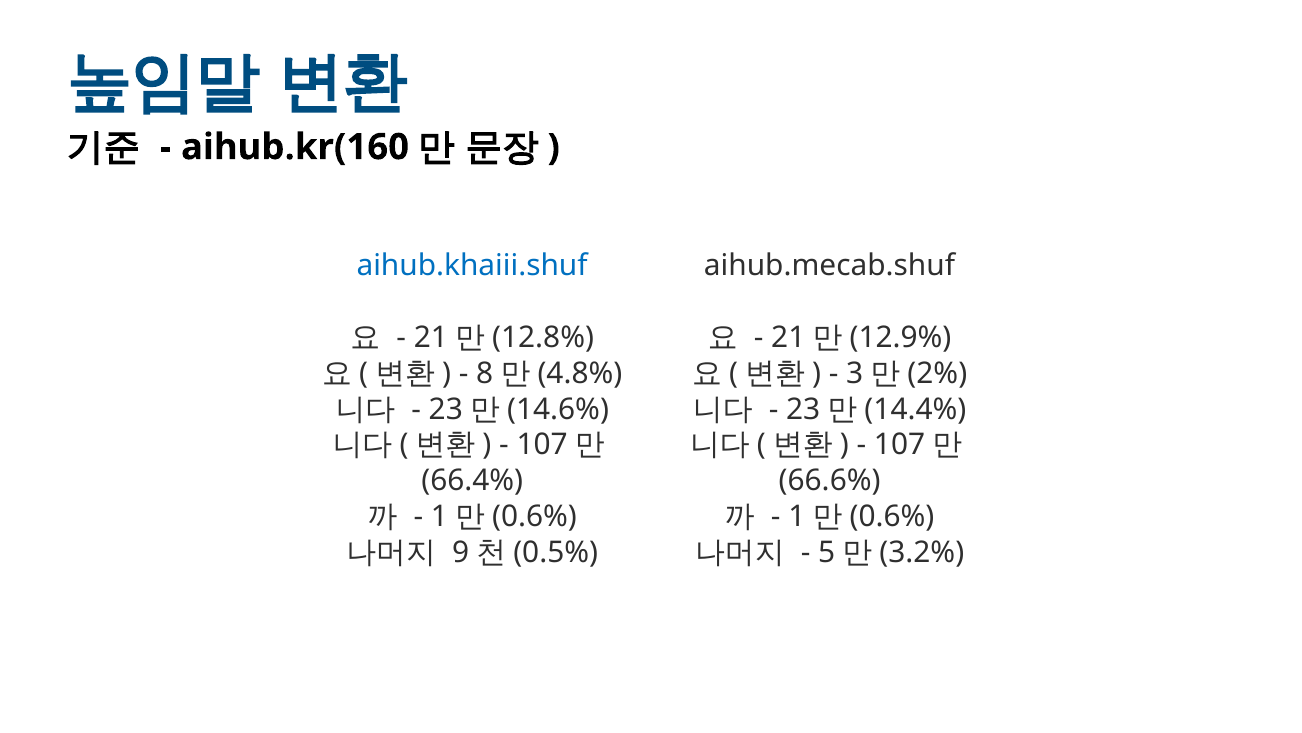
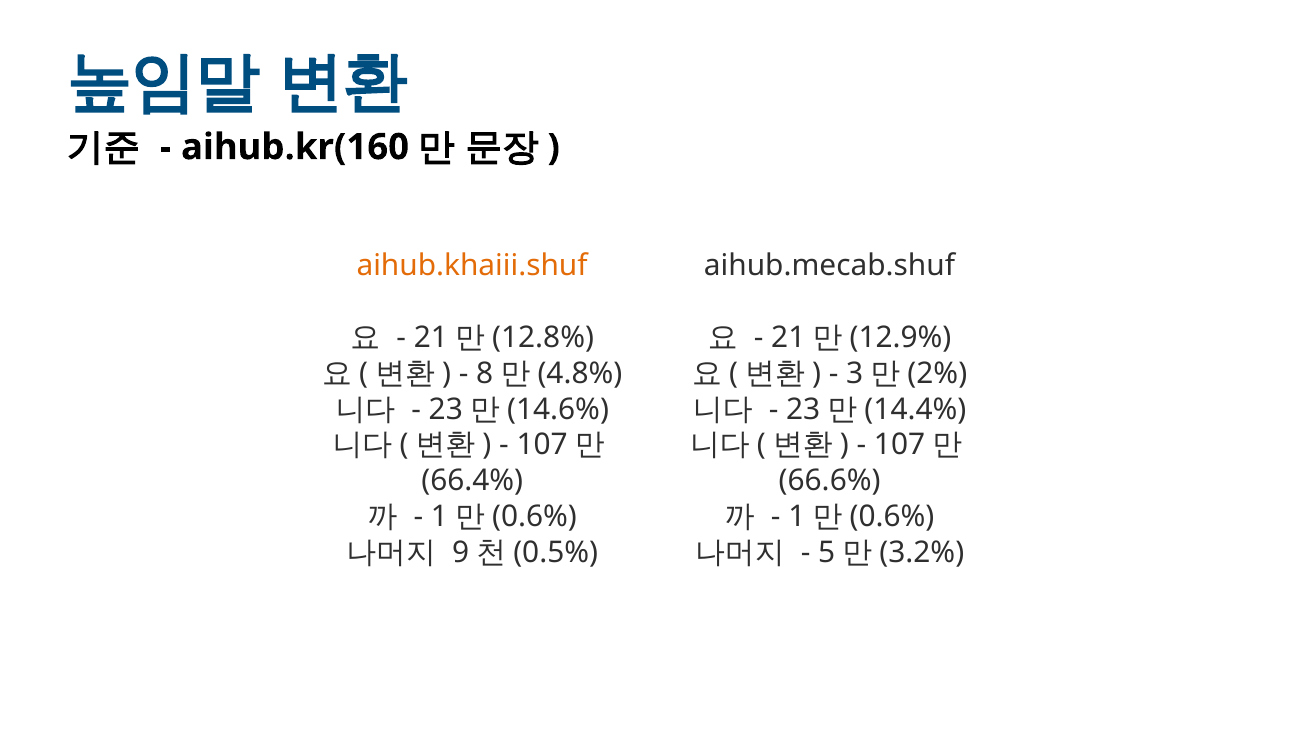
aihub.khaiii.shuf colour: blue -> orange (472, 266)
